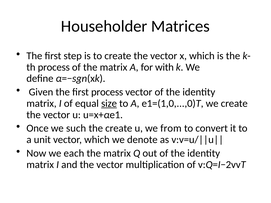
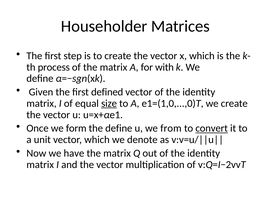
first process: process -> defined (107, 92)
such: such -> form (76, 128)
the create: create -> define (119, 128)
convert underline: none -> present (212, 128)
each: each -> have (74, 153)
